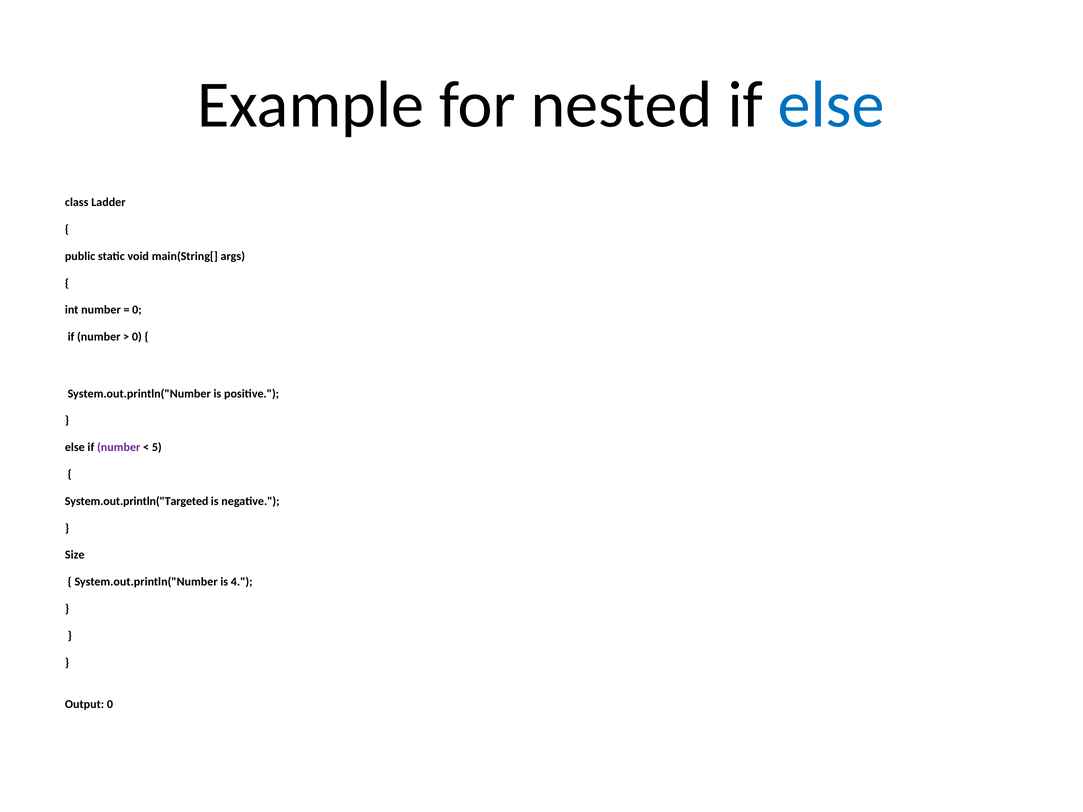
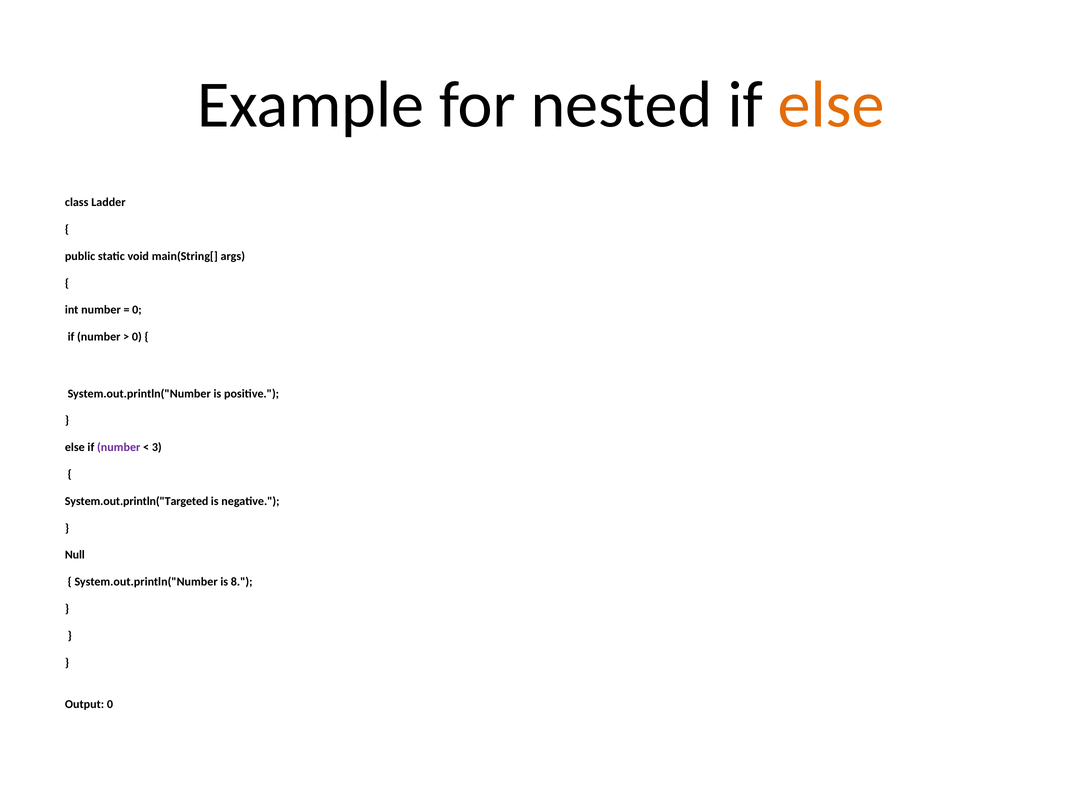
else colour: blue -> orange (831, 105)
5: 5 -> 3 (157, 448)
Size: Size -> Null (75, 555)
4: 4 -> 8 (242, 582)
